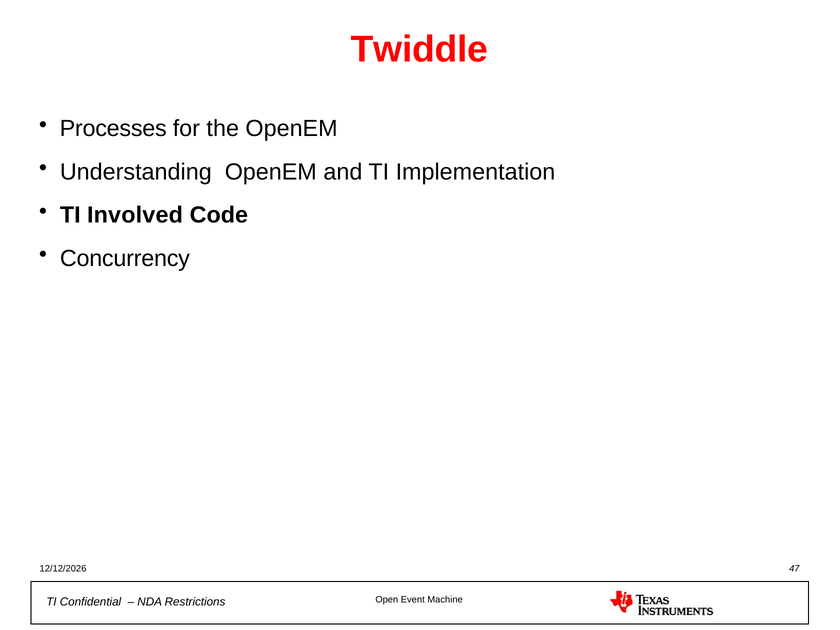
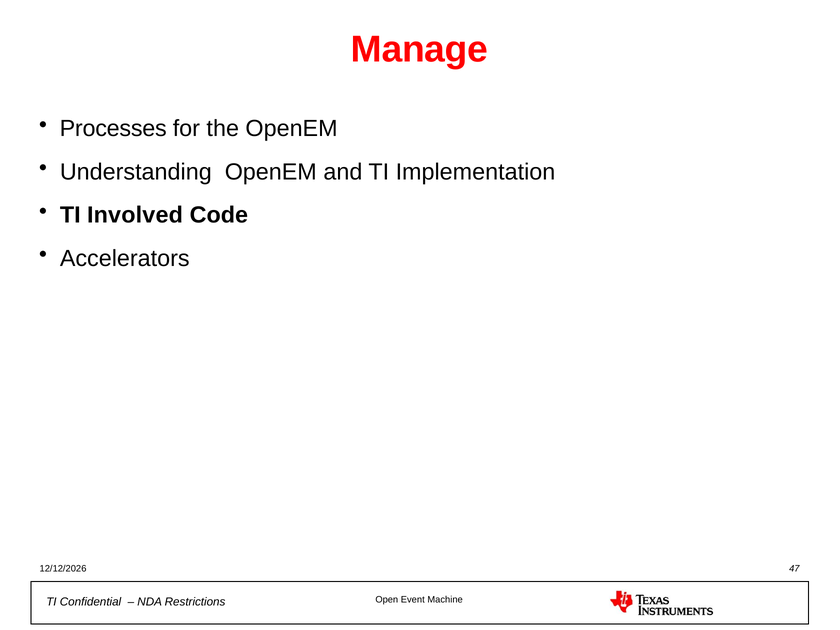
Twiddle: Twiddle -> Manage (419, 50)
Concurrency: Concurrency -> Accelerators (125, 258)
